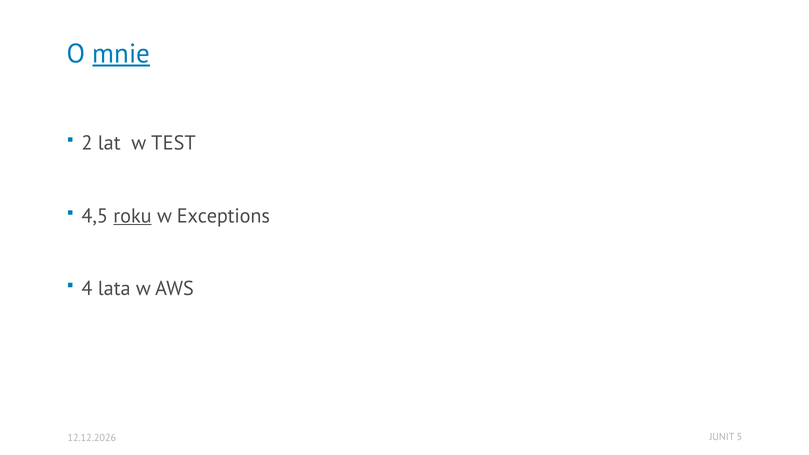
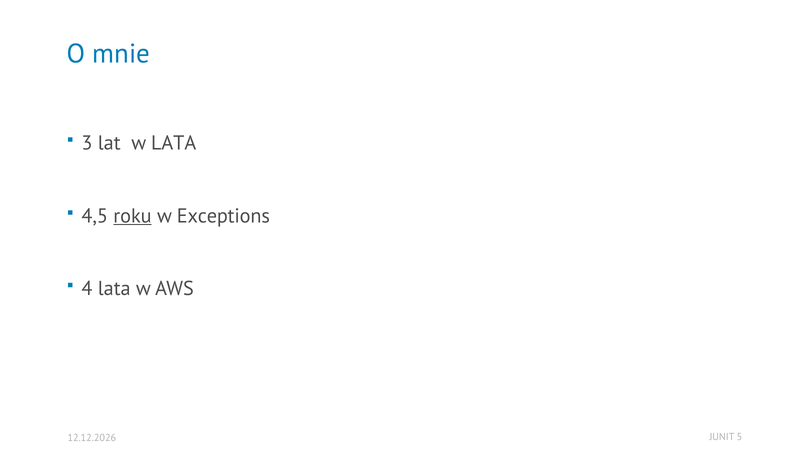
mnie underline: present -> none (121, 54)
2: 2 -> 3 (87, 143)
w TEST: TEST -> LATA (174, 143)
